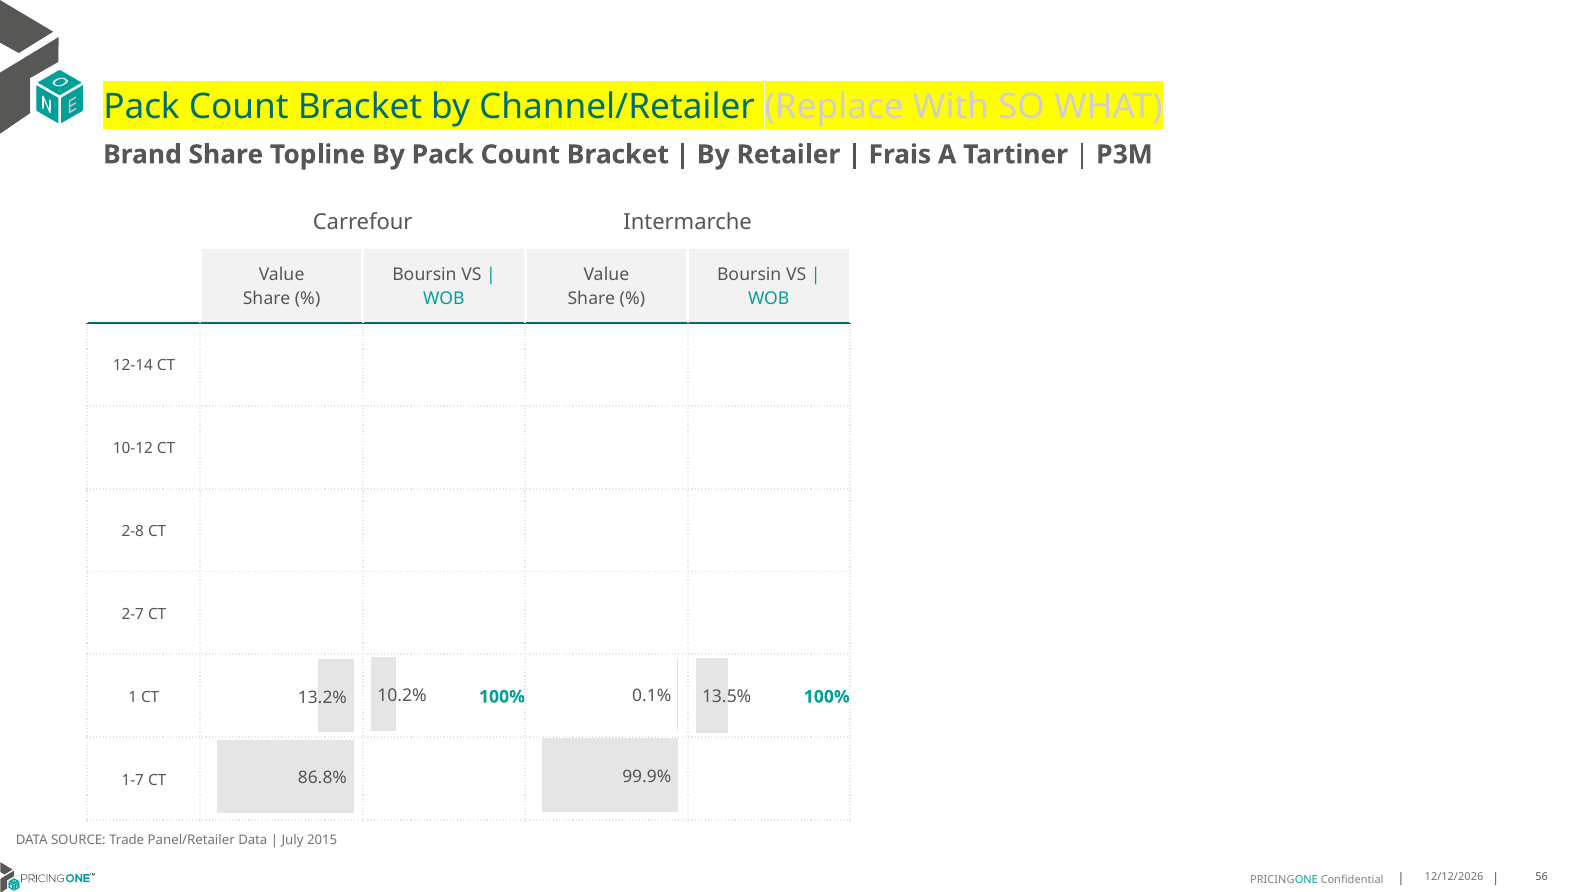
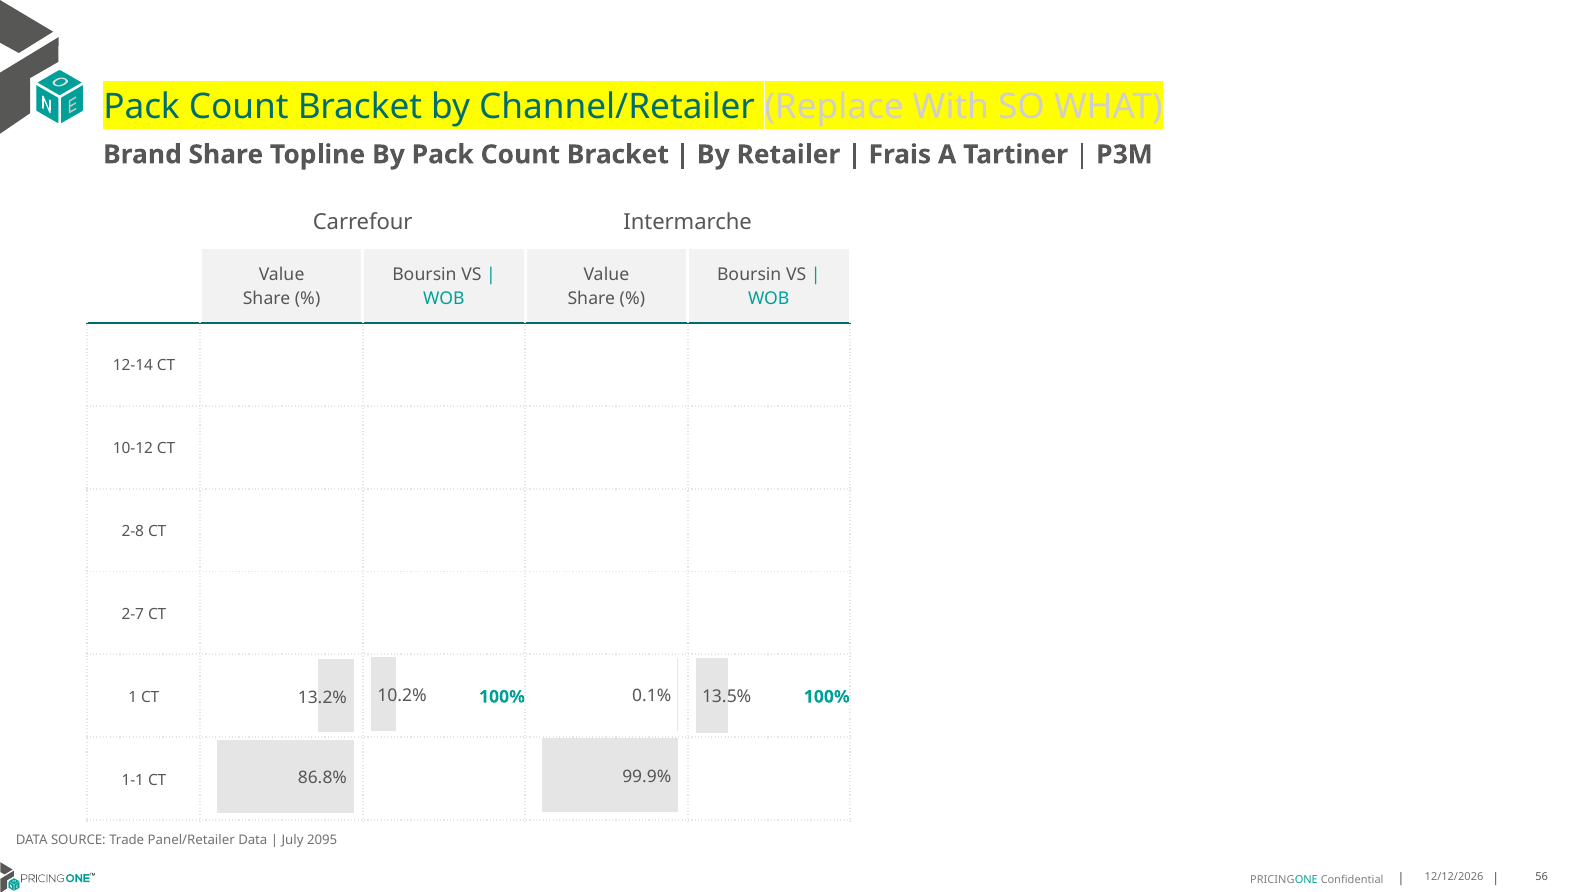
1-7: 1-7 -> 1-1 (133, 781)
2015: 2015 -> 2095 (322, 841)
